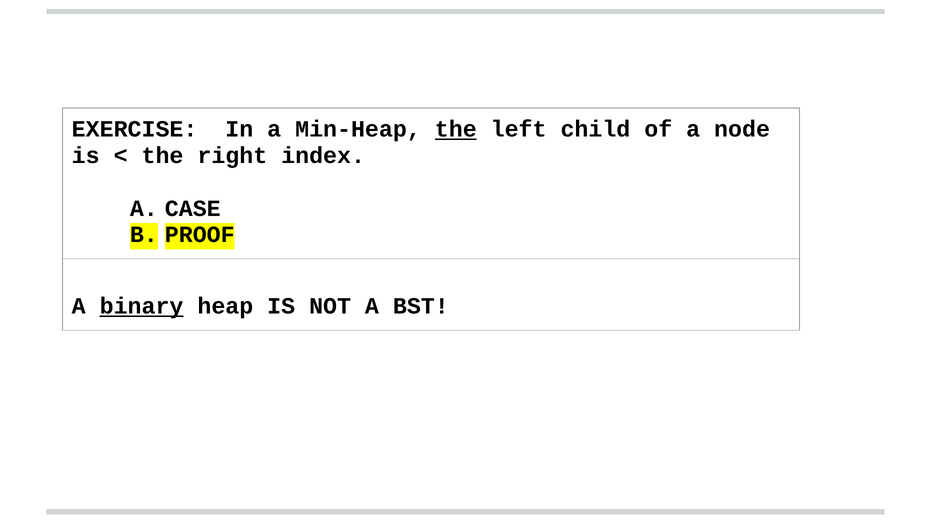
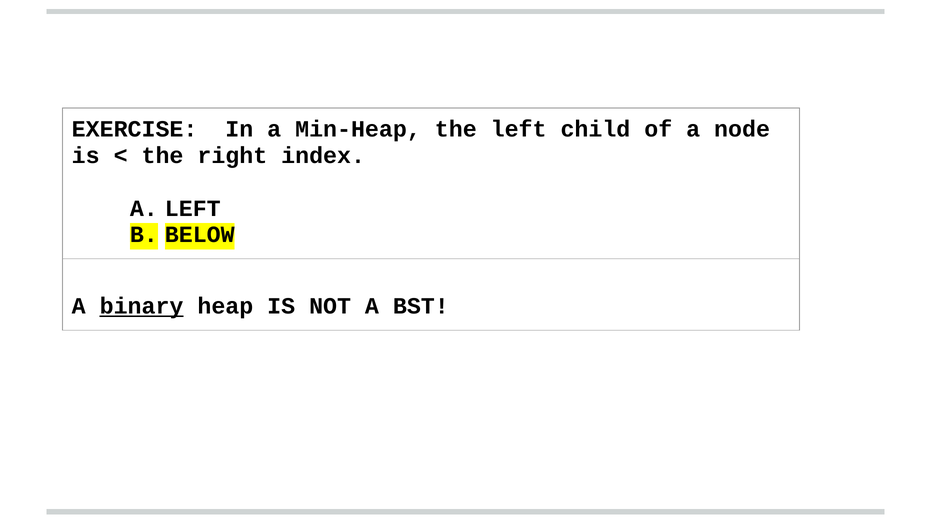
the underline: present -> none (456, 129)
A CASE: CASE -> LEFT (193, 208)
PROOF: PROOF -> BELOW (200, 235)
